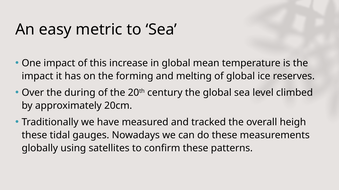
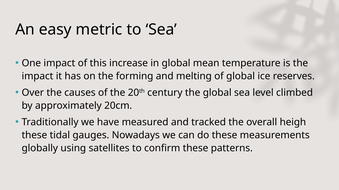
during: during -> causes (80, 93)
